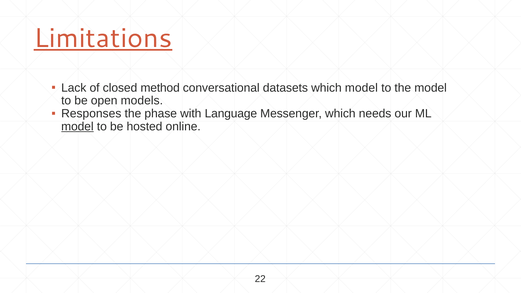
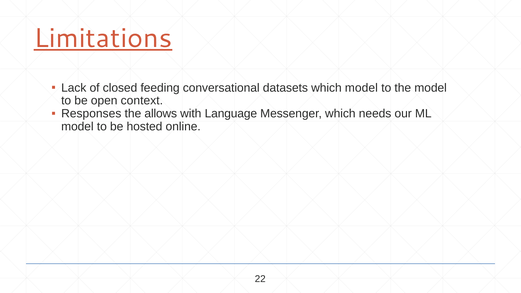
method: method -> feeding (160, 88)
models: models -> context (142, 101)
phase: phase -> allows (161, 114)
model underline: present -> none (77, 126)
